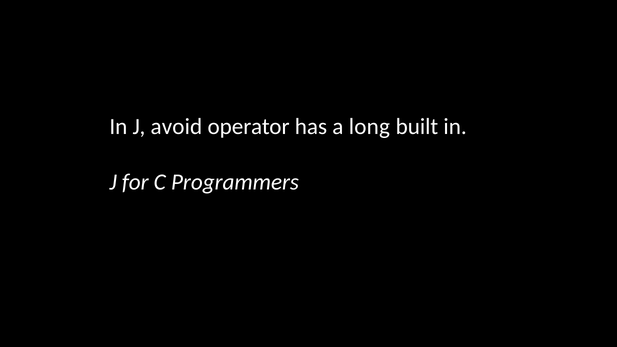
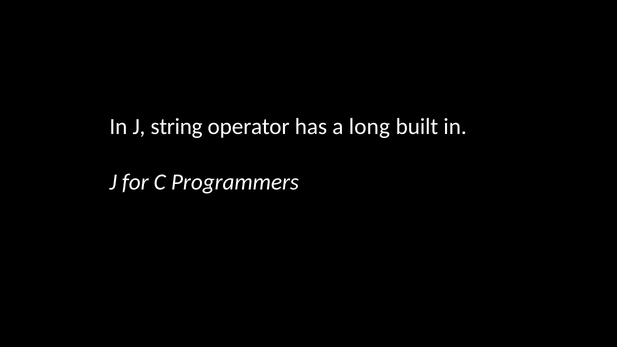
avoid: avoid -> string (177, 127)
